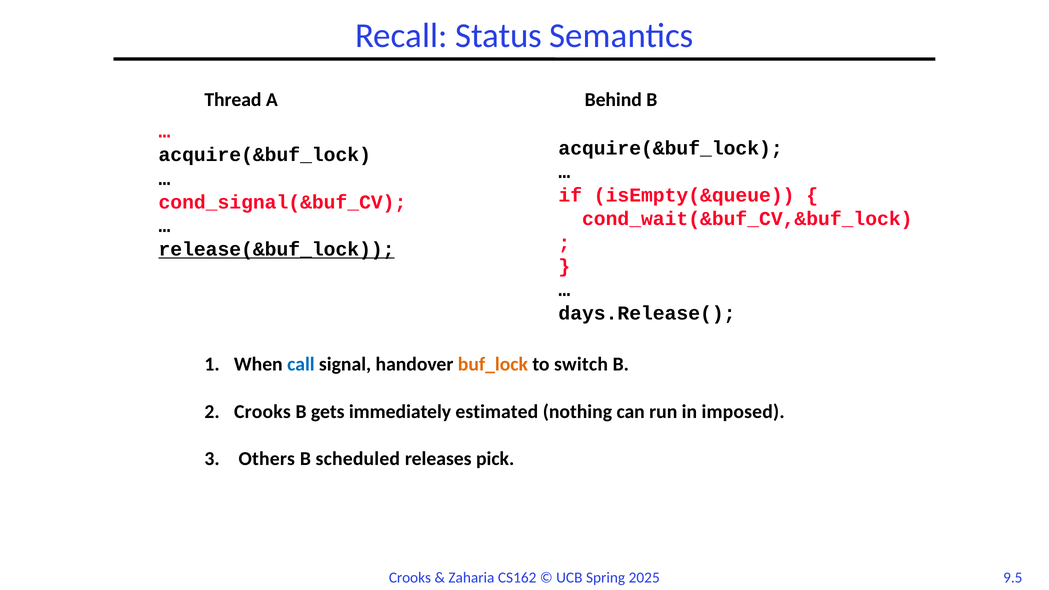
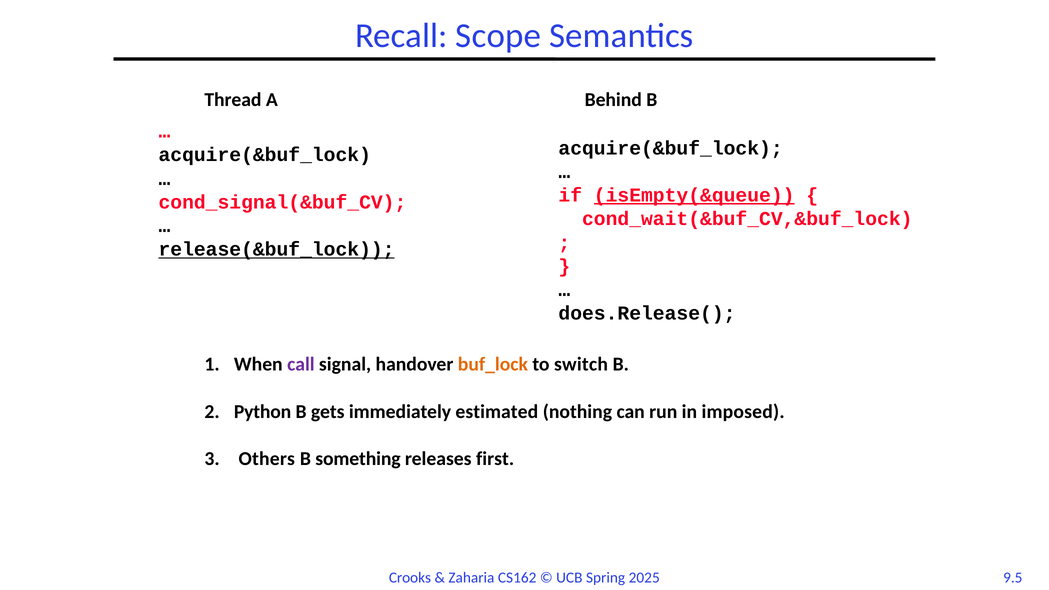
Status: Status -> Scope (498, 36)
isEmpty(&queue underline: none -> present (694, 195)
days.Release(: days.Release( -> does.Release( (647, 313)
call colour: blue -> purple (301, 364)
Crooks: Crooks -> Python (263, 412)
scheduled: scheduled -> something (358, 459)
pick: pick -> first (495, 459)
